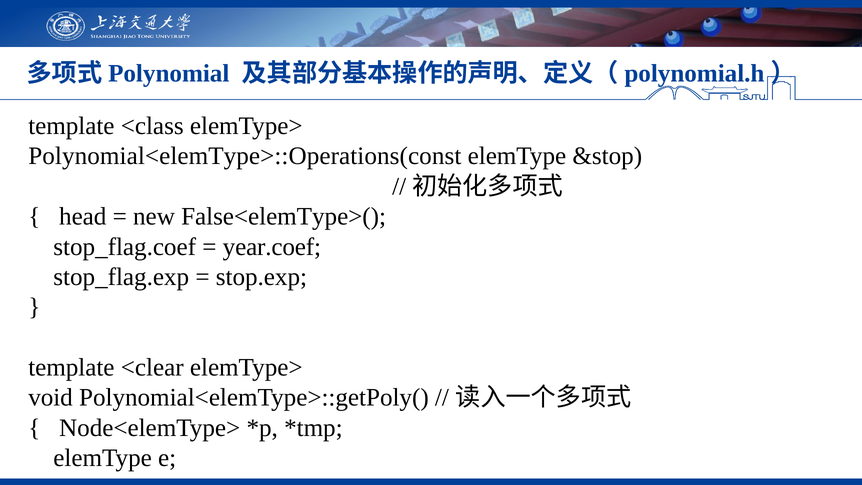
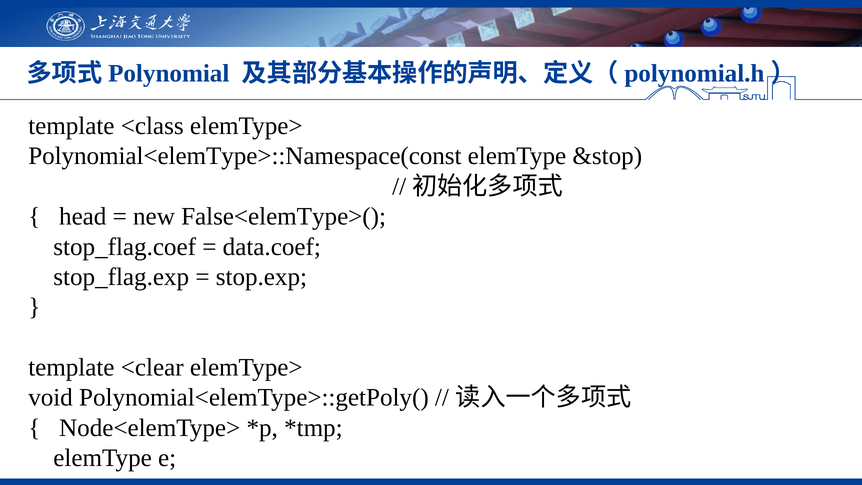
Polynomial<elemType>::Operations(const: Polynomial<elemType>::Operations(const -> Polynomial<elemType>::Namespace(const (245, 156)
year.coef: year.coef -> data.coef (272, 247)
